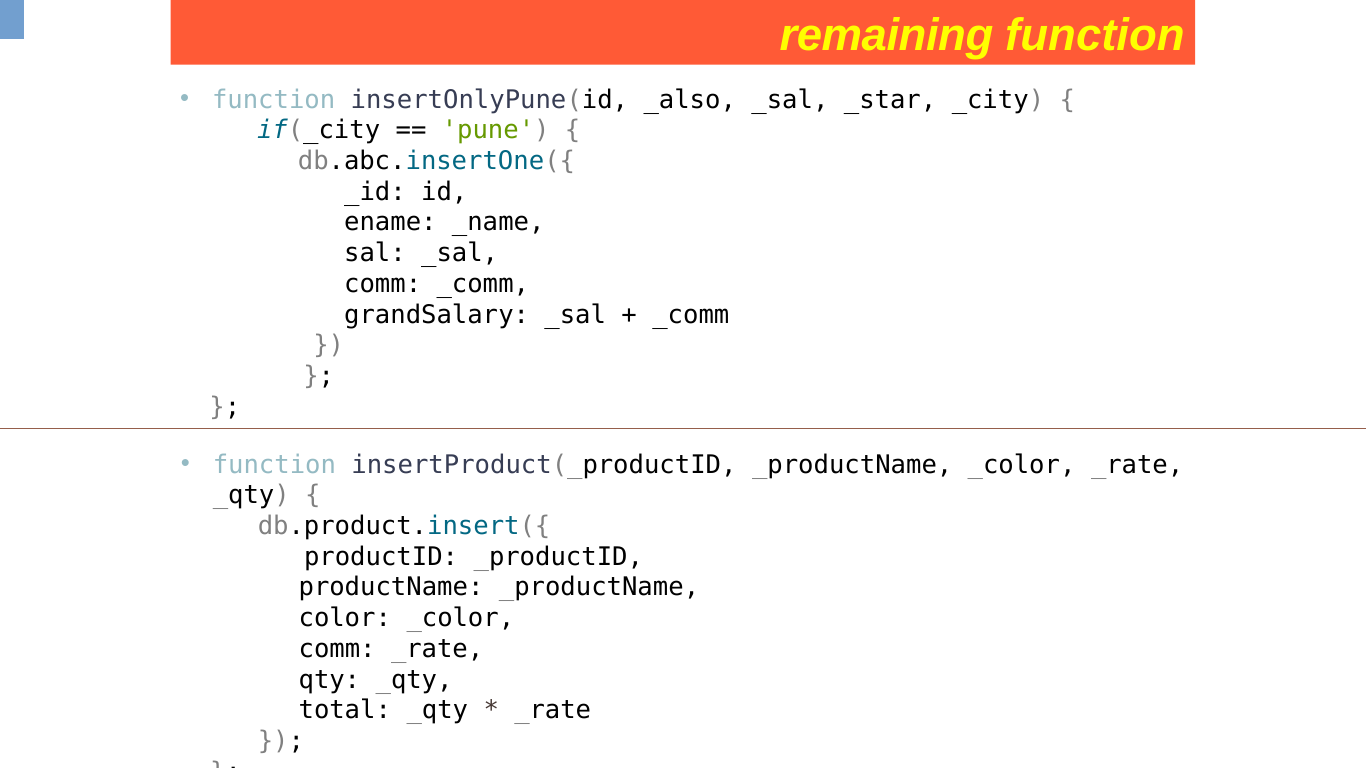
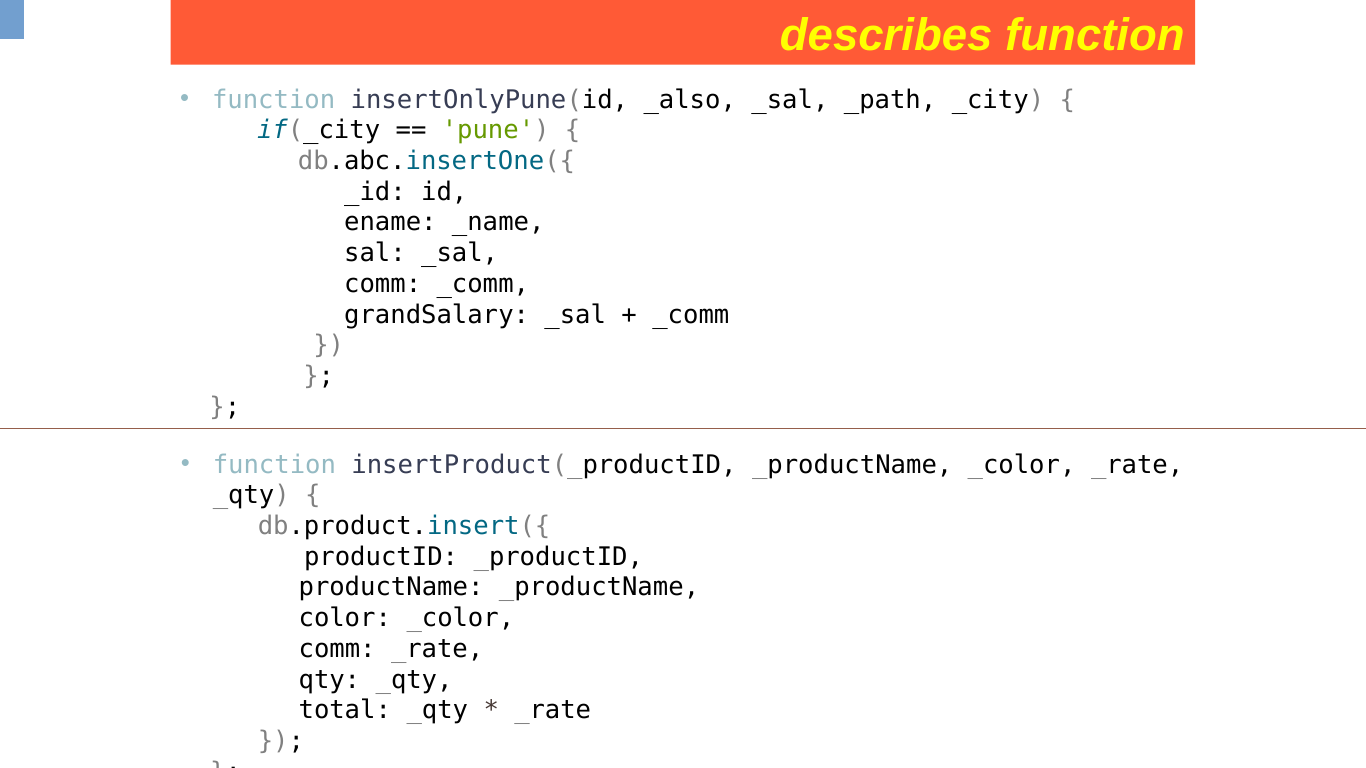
remaining: remaining -> describes (886, 36)
_star: _star -> _path (890, 100)
